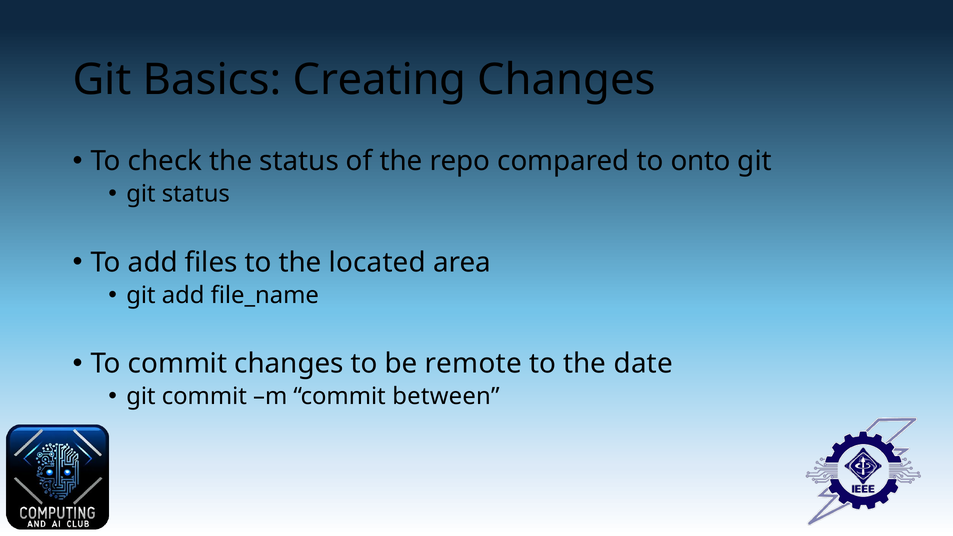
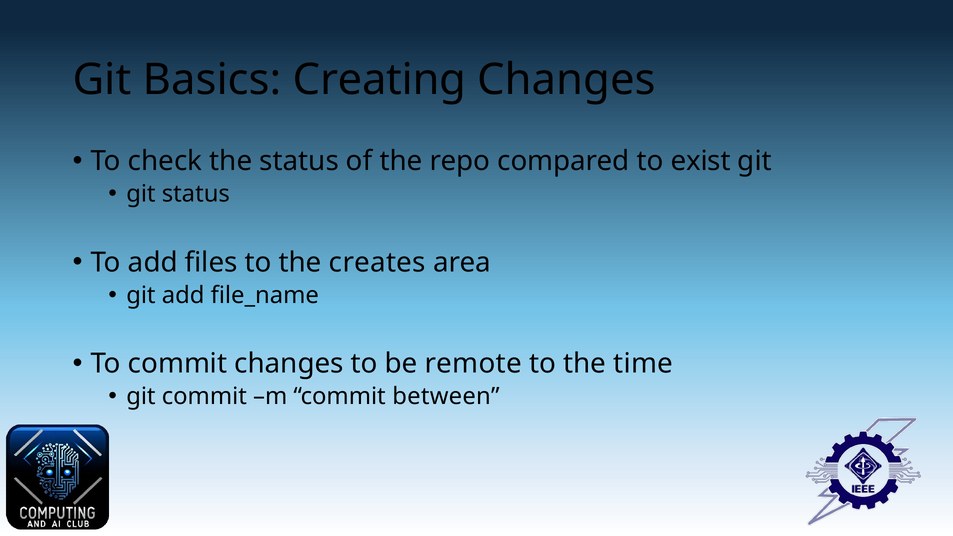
onto: onto -> exist (701, 161)
located: located -> creates (377, 262)
date: date -> time (643, 364)
